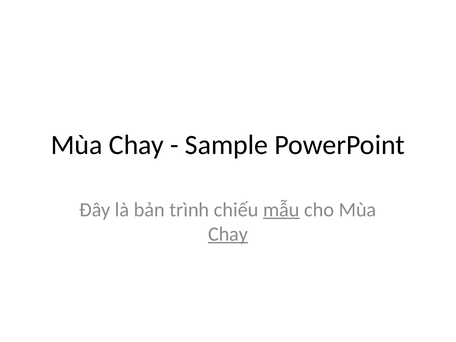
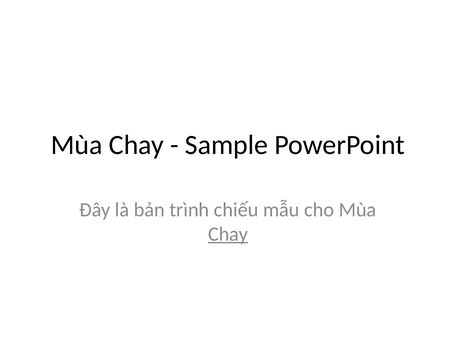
mẫu underline: present -> none (281, 210)
